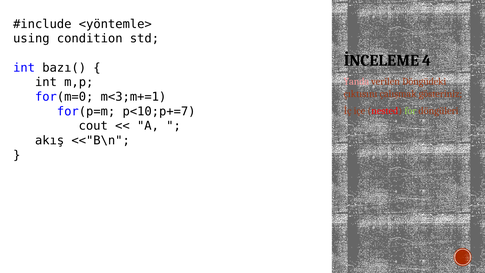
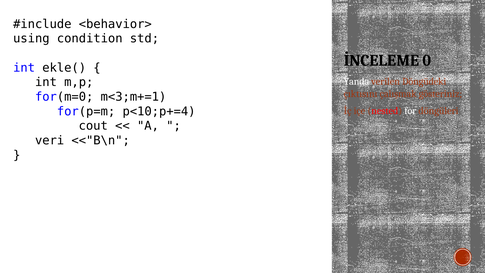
<yöntemle>: <yöntemle> -> <behavior> (115, 24)
4: 4 -> 0 (427, 60)
bazı(: bazı( -> ekle( (64, 68)
Yanda colour: pink -> white (356, 81)
p<10;p+=7: p<10;p+=7 -> p<10;p+=4 (159, 111)
for colour: light green -> white (410, 111)
akış: akış -> veri (50, 140)
